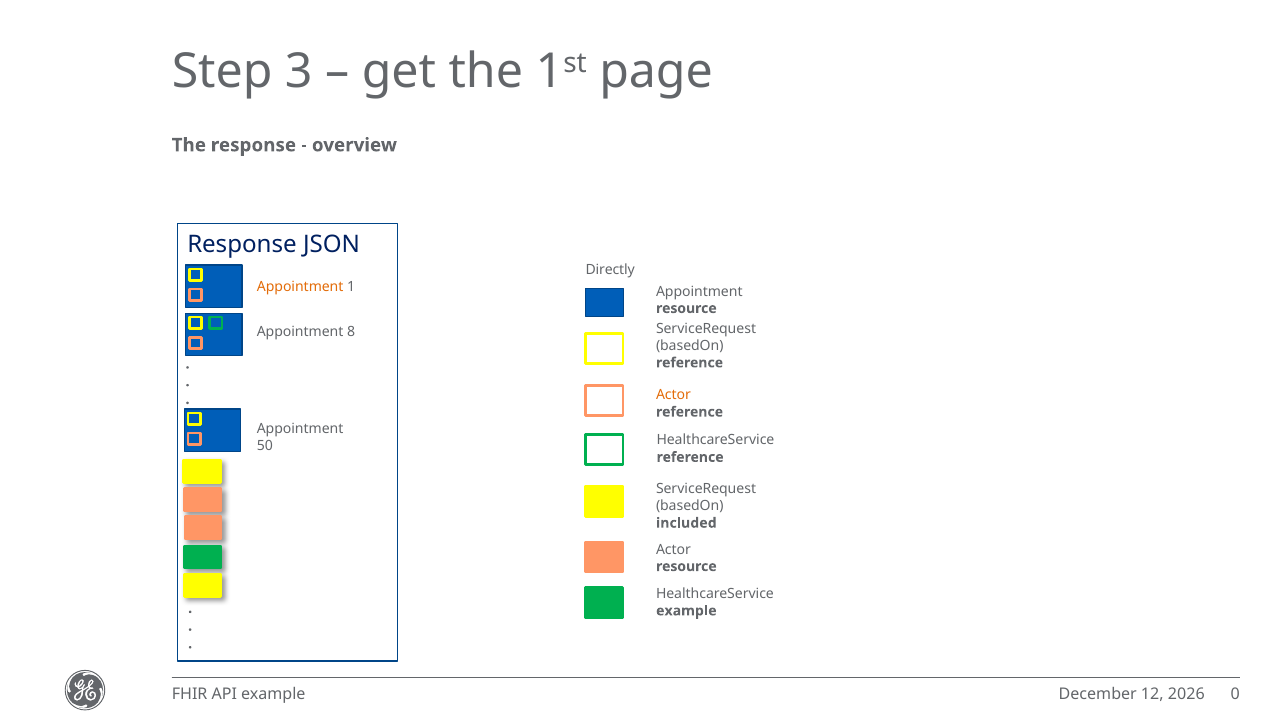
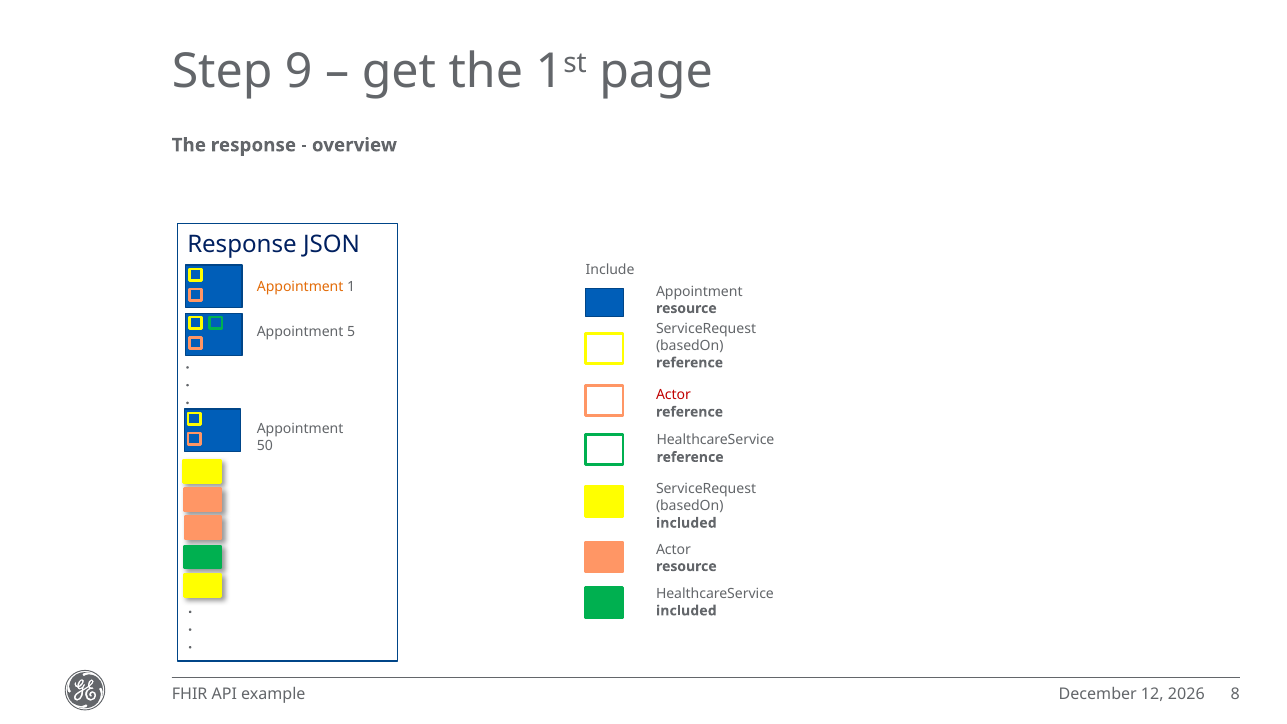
3: 3 -> 9 (299, 71)
Directly: Directly -> Include (610, 270)
8: 8 -> 5 (351, 332)
Actor colour: orange -> red (674, 395)
example: example -> included (686, 611)
0: 0 -> 8 (1235, 694)
